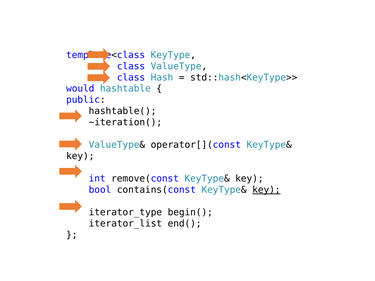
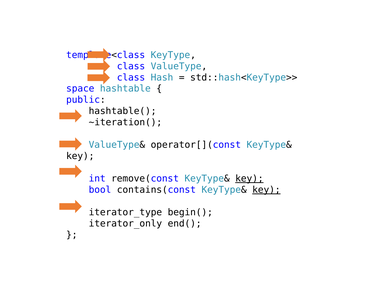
would: would -> space (80, 89)
key underline: none -> present (249, 179)
iterator_list: iterator_list -> iterator_only (125, 224)
